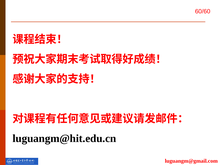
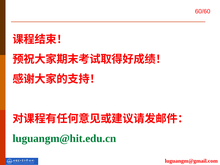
luguangm@hit.edu.cn colour: black -> green (64, 139)
